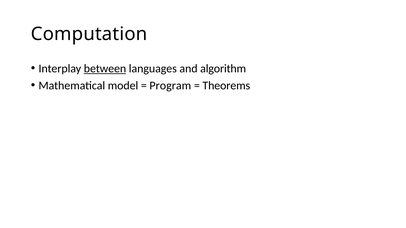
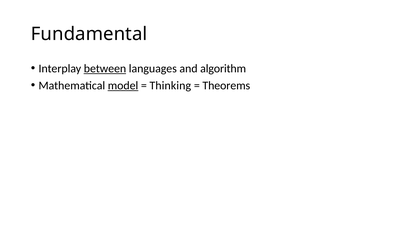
Computation: Computation -> Fundamental (89, 34)
model underline: none -> present (123, 86)
Program: Program -> Thinking (170, 86)
